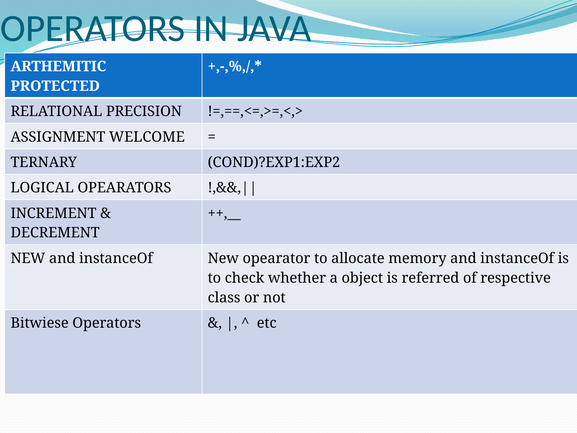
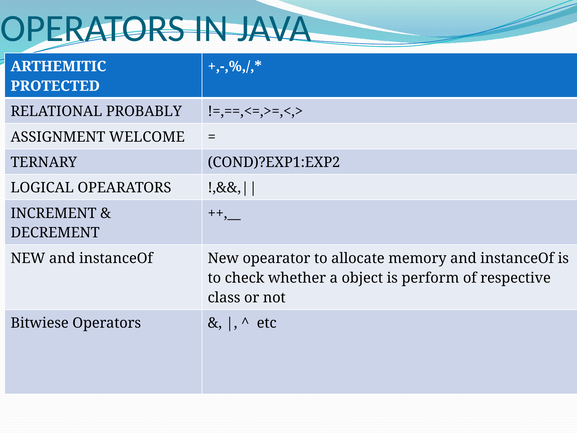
PRECISION: PRECISION -> PROBABLY (144, 111)
referred: referred -> perform (430, 278)
